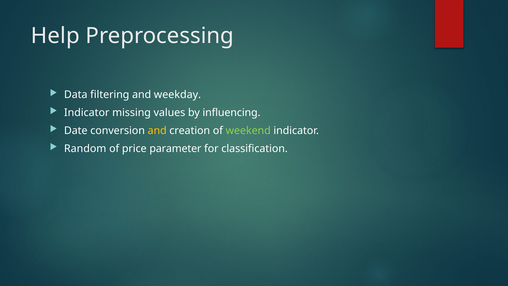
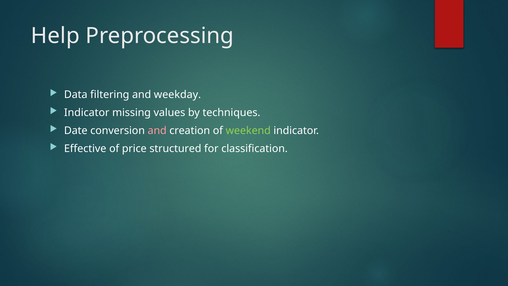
influencing: influencing -> techniques (231, 113)
and colour: yellow -> pink (157, 131)
Random: Random -> Effective (85, 149)
parameter: parameter -> structured (175, 149)
